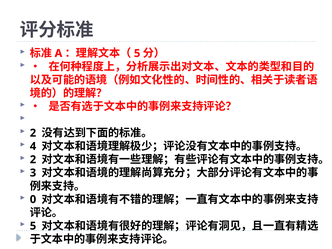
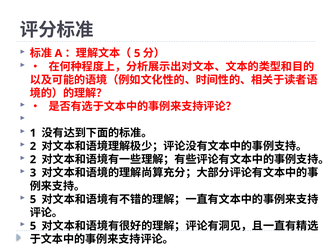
2: 2 -> 1 (33, 133)
4: 4 -> 2 (33, 146)
0: 0 -> 5 (33, 199)
